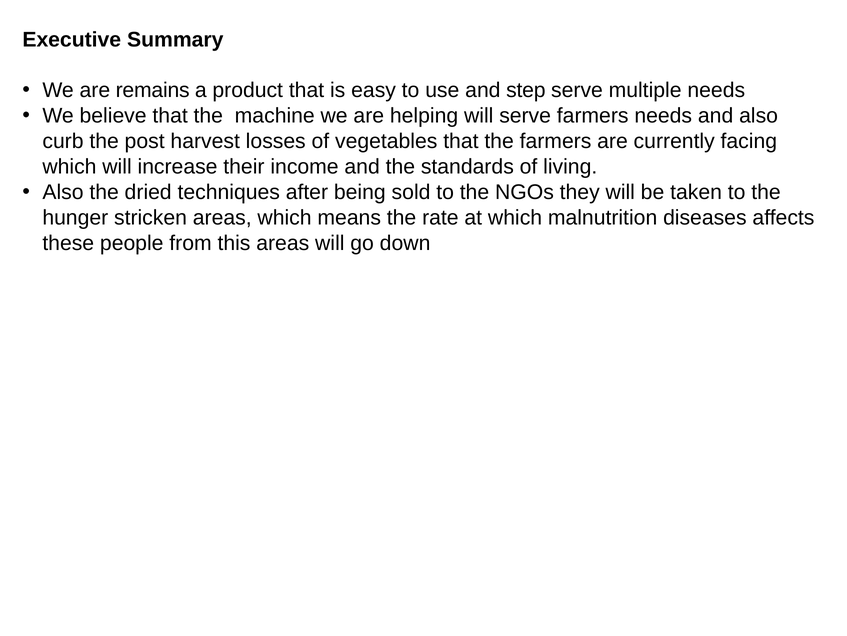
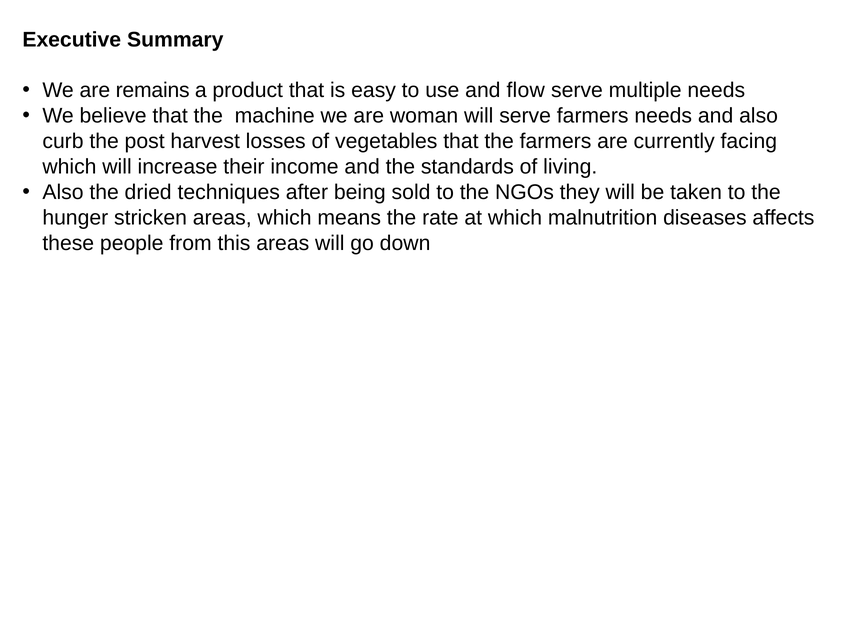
step: step -> flow (526, 90)
helping: helping -> woman (424, 116)
